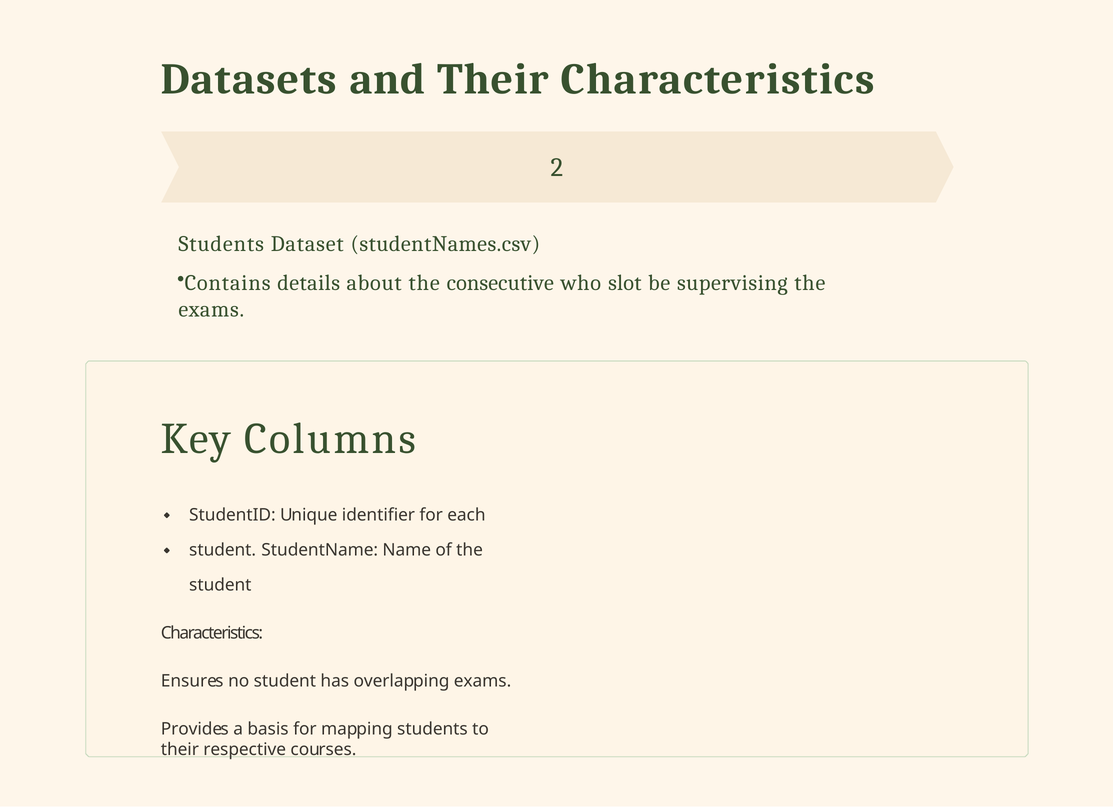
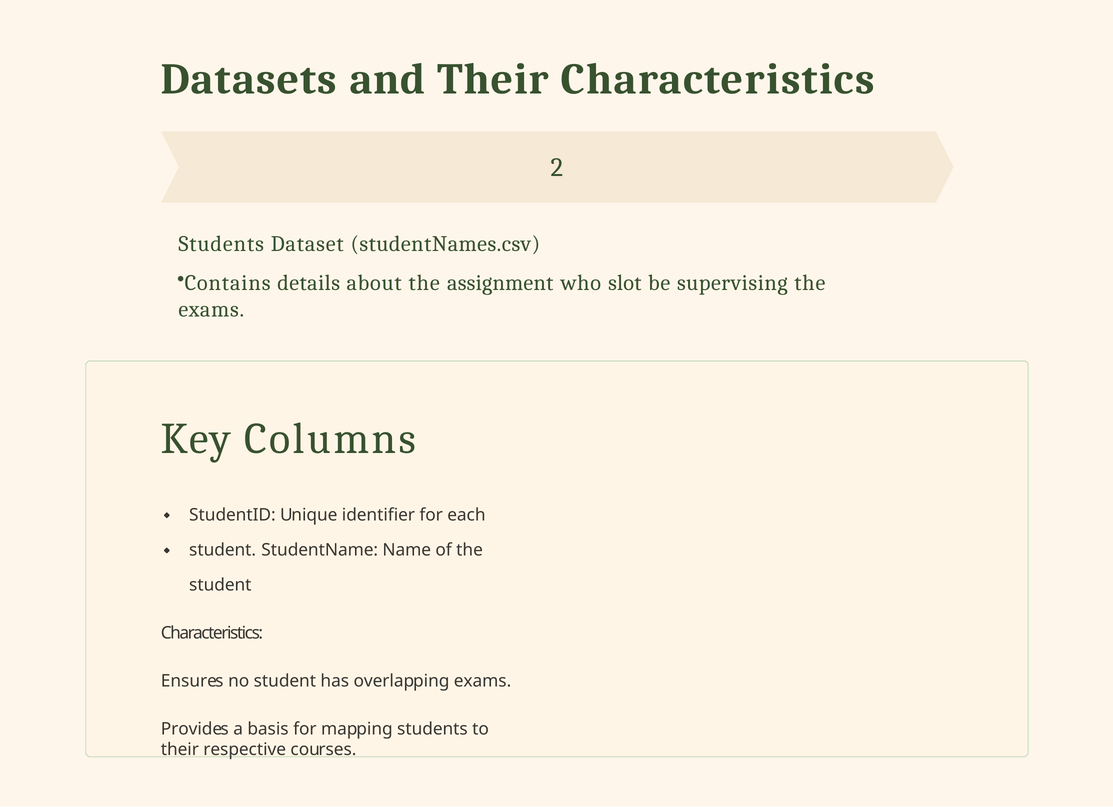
consecutive: consecutive -> assignment (500, 283)
